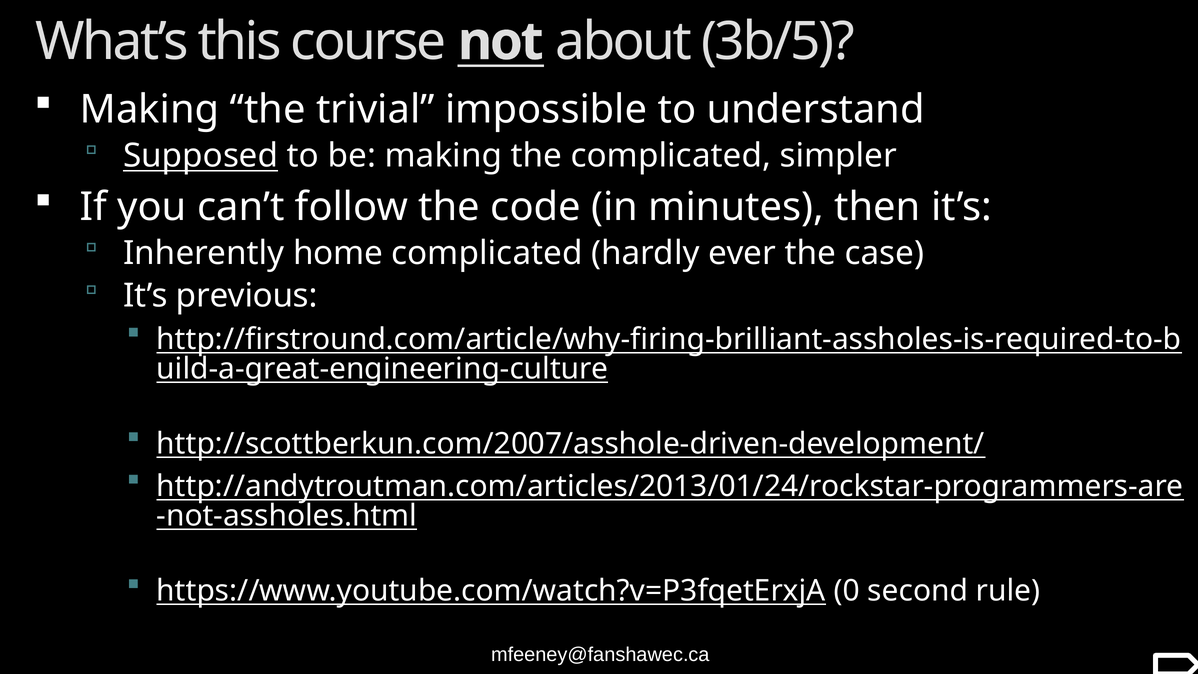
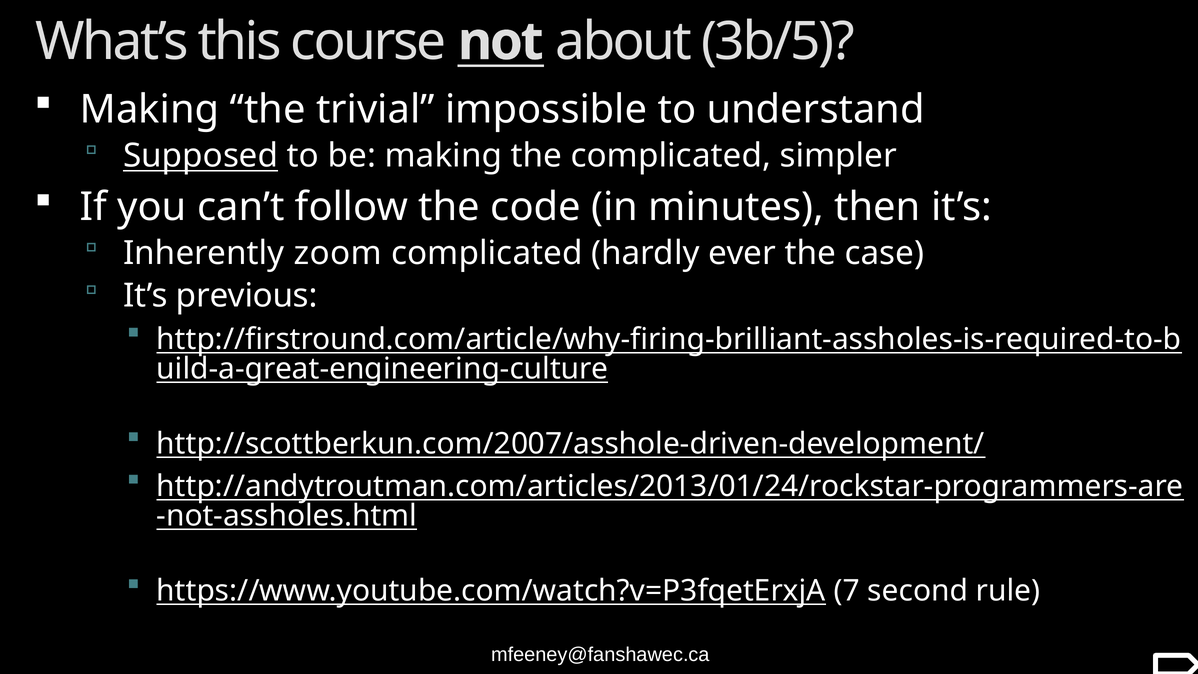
home: home -> zoom (338, 253)
0: 0 -> 7 (847, 591)
